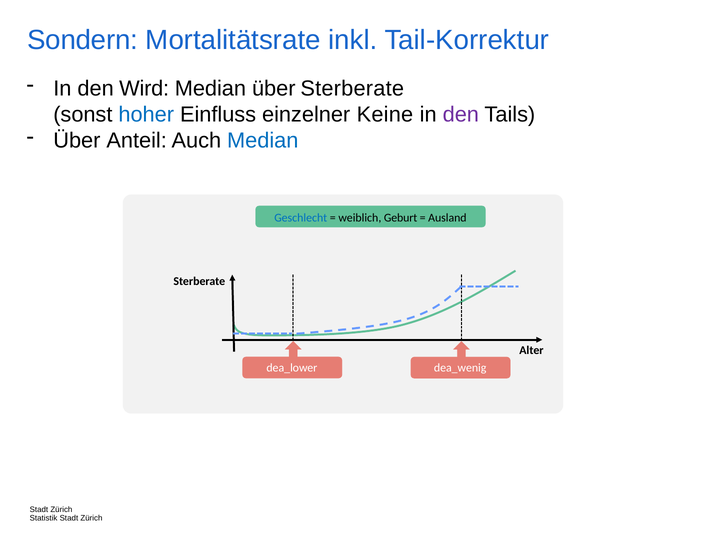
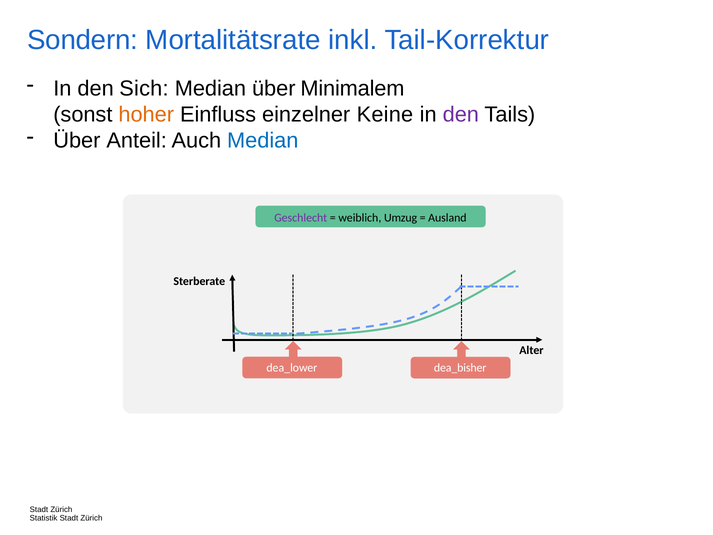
Wird: Wird -> Sich (144, 88)
über Sterberate: Sterberate -> Minimalem (352, 88)
hoher colour: blue -> orange (146, 115)
Geschlecht colour: blue -> purple (301, 218)
Geburt: Geburt -> Umzug (401, 218)
dea_wenig: dea_wenig -> dea_bisher (460, 368)
